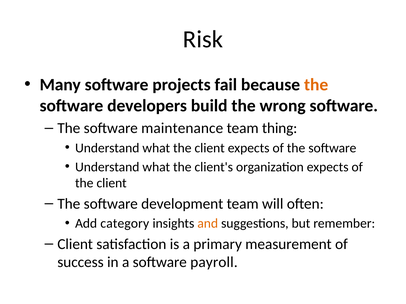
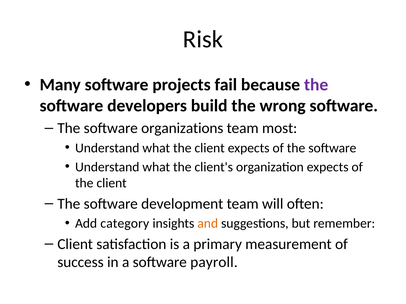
the colour: orange -> purple (316, 85)
maintenance: maintenance -> organizations (182, 128)
thing: thing -> most (280, 128)
